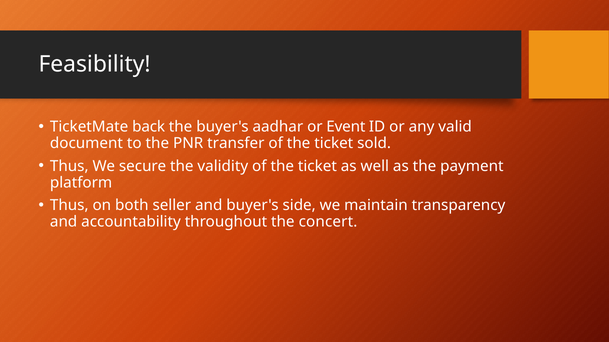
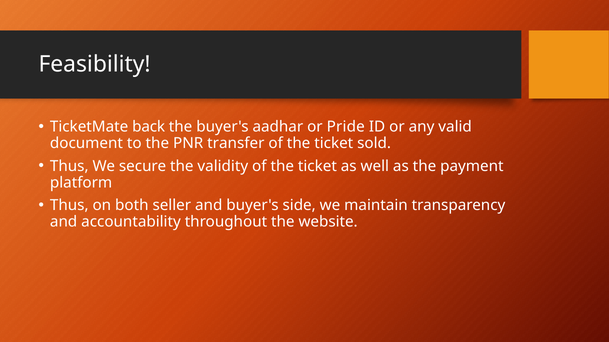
Event: Event -> Pride (346, 127)
concert: concert -> website (328, 222)
